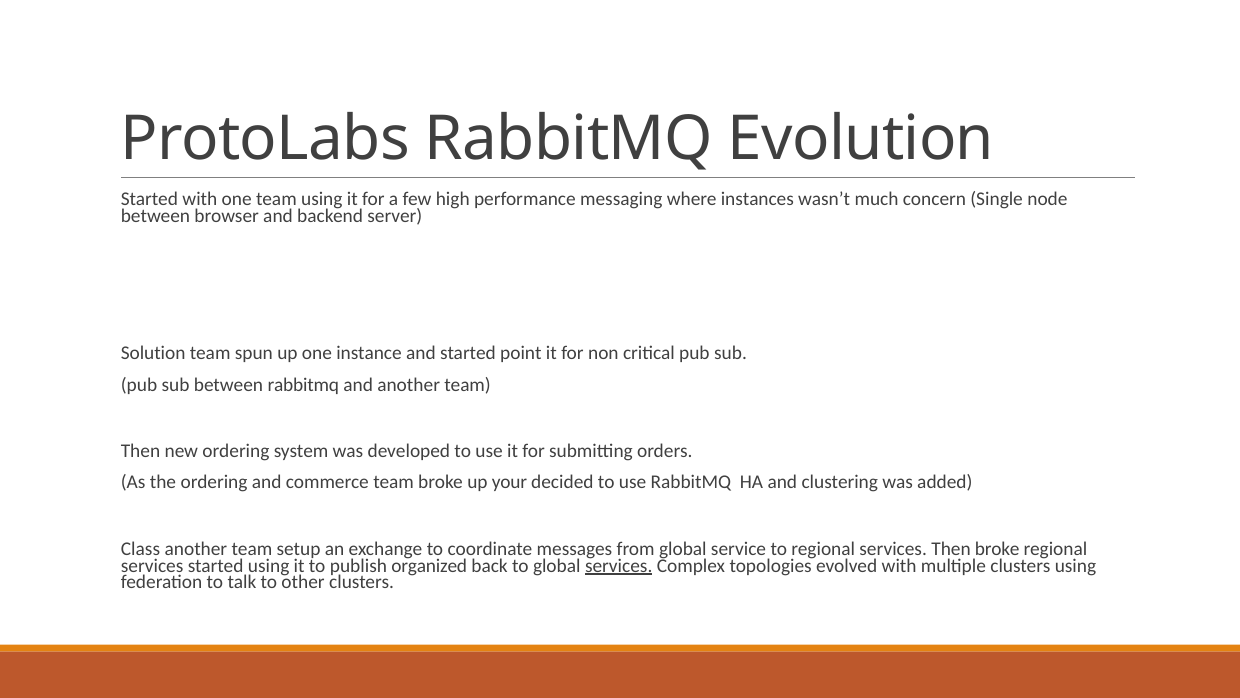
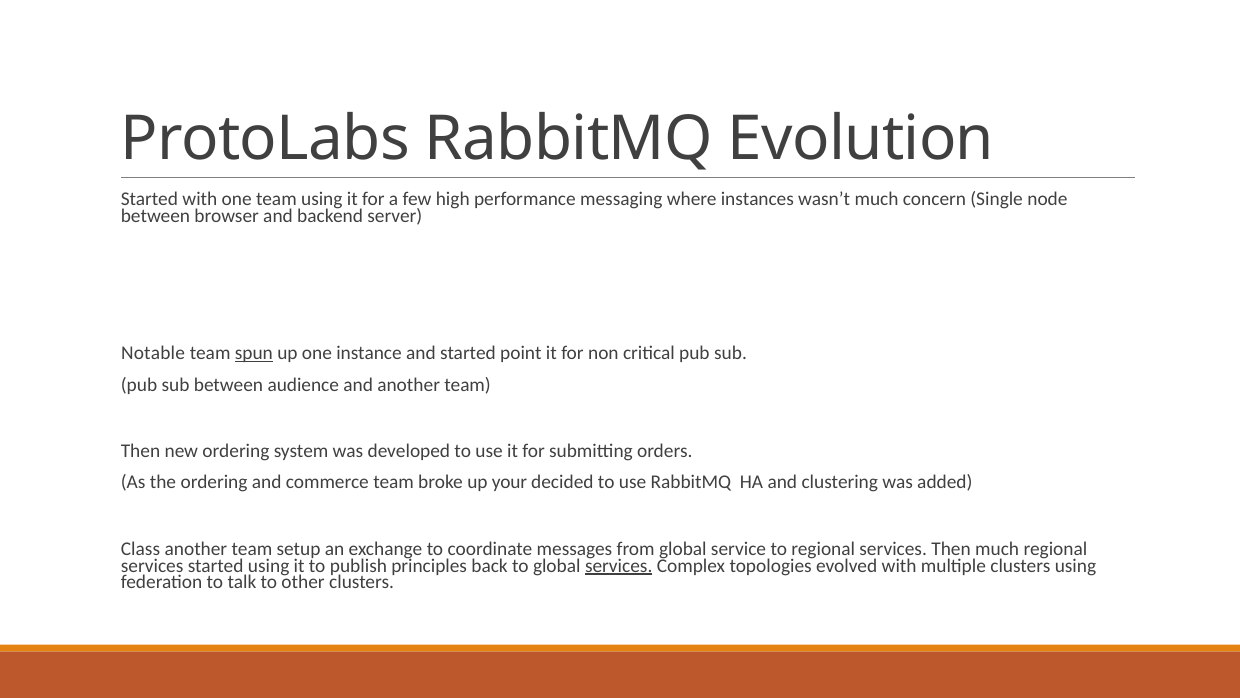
Solution: Solution -> Notable (153, 353)
spun underline: none -> present (254, 353)
between rabbitmq: rabbitmq -> audience (303, 385)
Then broke: broke -> much (997, 549)
organized: organized -> principles (429, 565)
